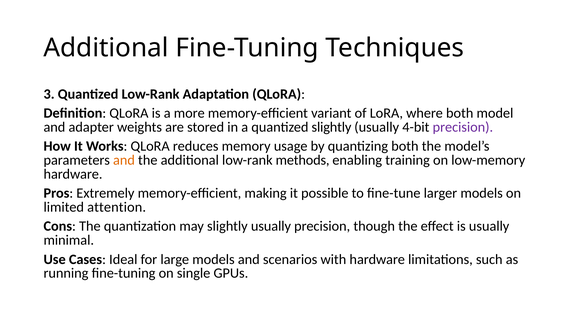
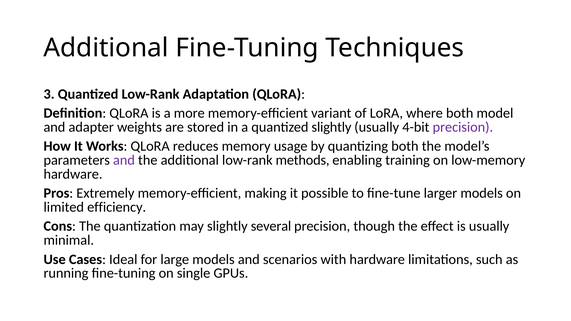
and colour: orange -> purple (124, 160)
attention: attention -> efficiency (117, 207)
may slightly usually: usually -> several (271, 226)
